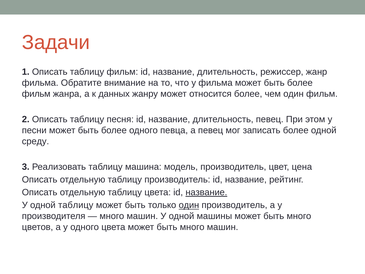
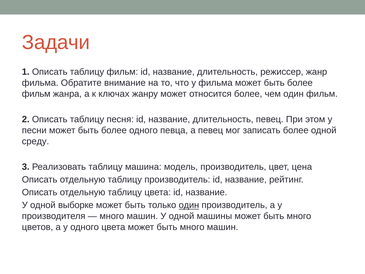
данных: данных -> ключах (114, 94)
название underline: present -> none (206, 192)
одной таблицу: таблицу -> выборке (76, 205)
